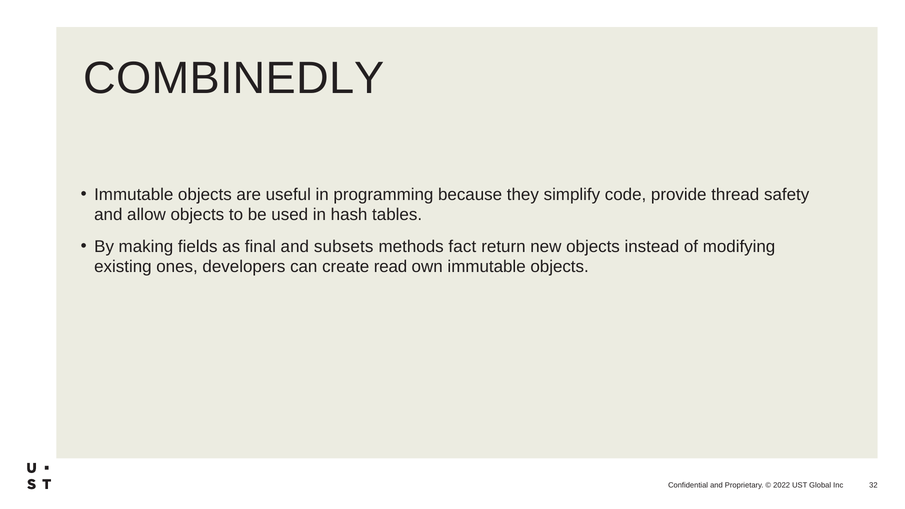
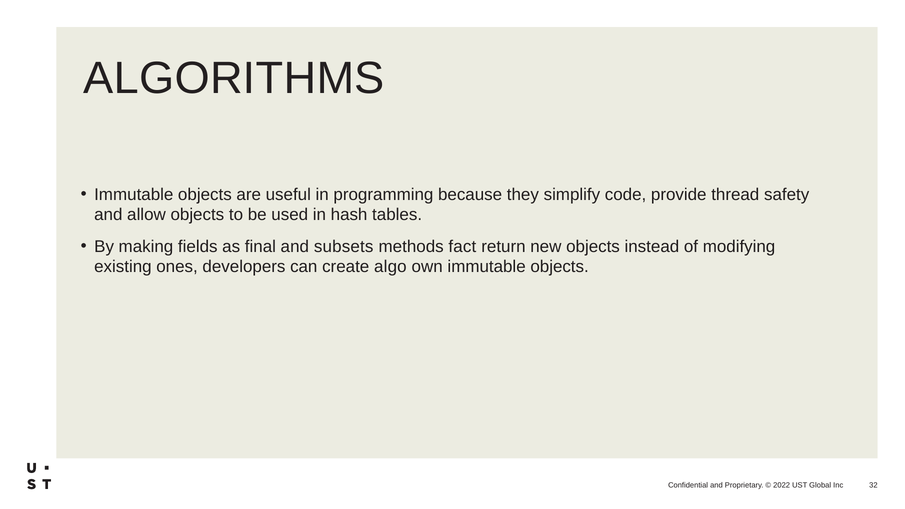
COMBINEDLY: COMBINEDLY -> ALGORITHMS (234, 78)
read: read -> algo (390, 267)
